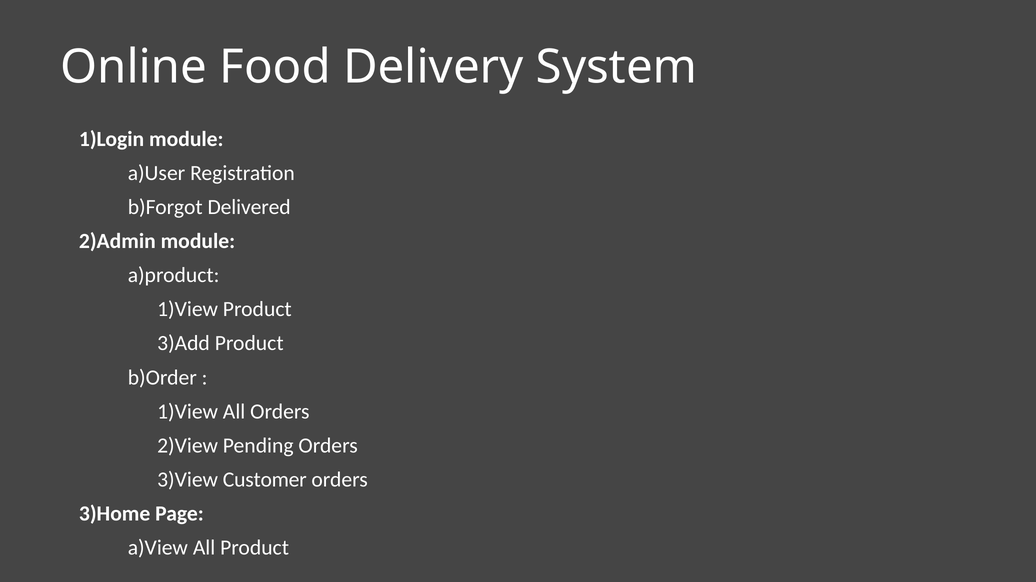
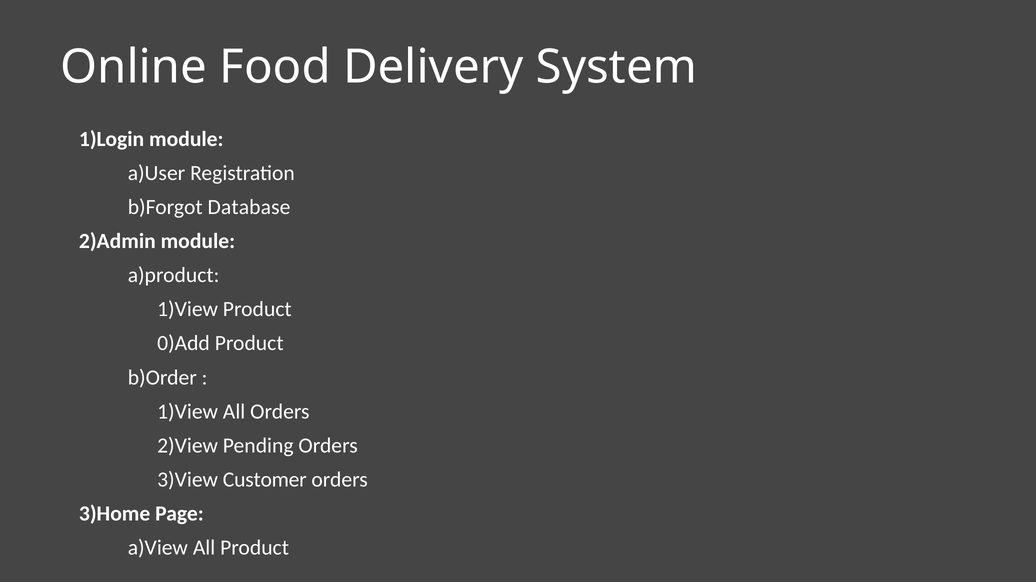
Delivered: Delivered -> Database (249, 207)
3)Add: 3)Add -> 0)Add (184, 344)
